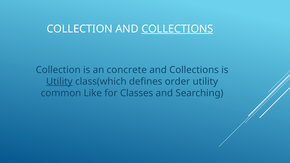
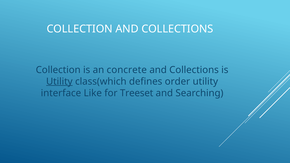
COLLECTIONS underline: present -> none (177, 29)
common: common -> interface (61, 93)
Classes: Classes -> Treeset (137, 93)
